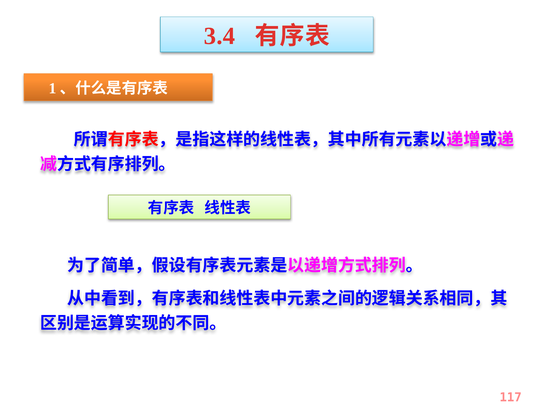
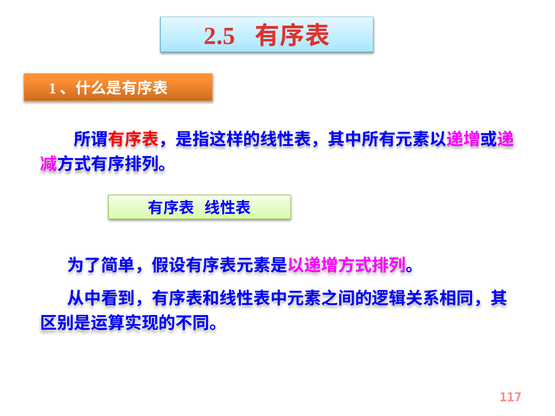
3.4: 3.4 -> 2.5 (219, 36)
